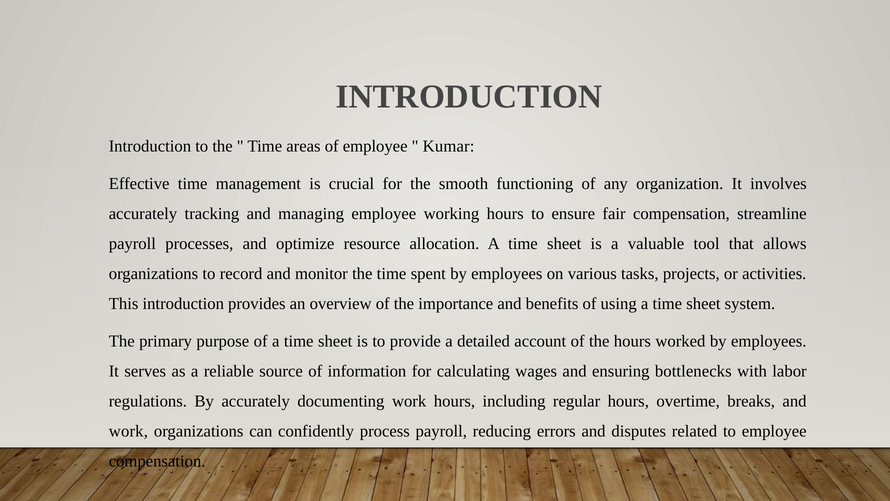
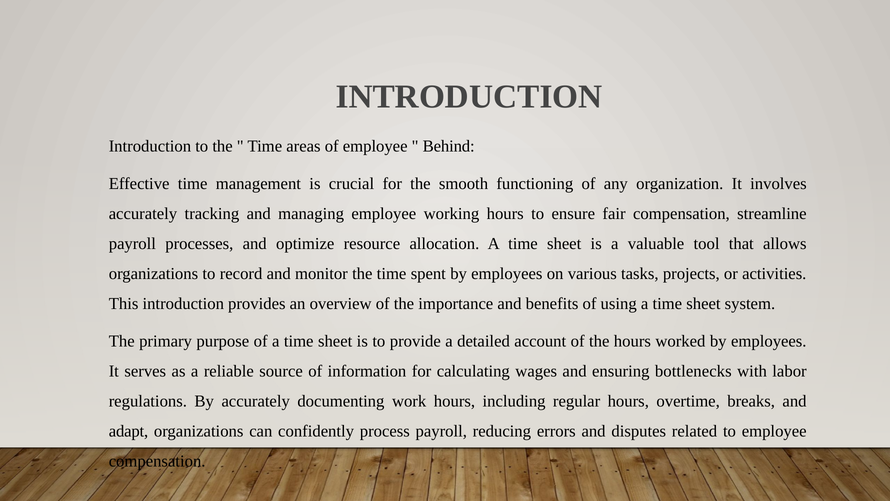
Kumar: Kumar -> Behind (449, 146)
work: work -> adapt (129, 431)
